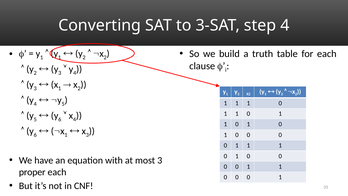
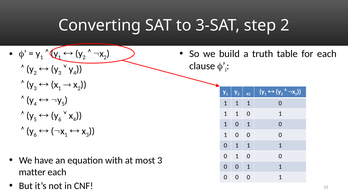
step 4: 4 -> 2 (285, 25)
proper: proper -> matter (32, 172)
